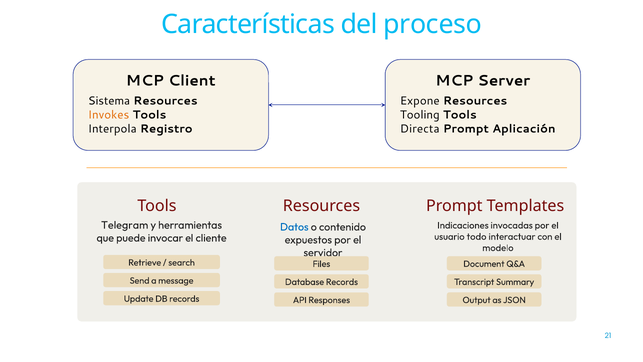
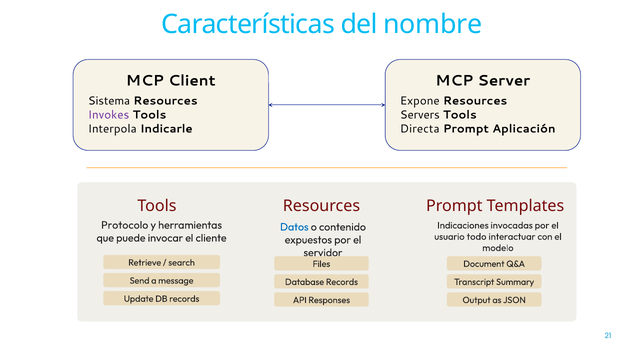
proceso: proceso -> nombre (433, 24)
Invokes colour: orange -> purple (109, 115)
Tooling: Tooling -> Servers (420, 115)
Registro: Registro -> Indicarle (166, 129)
Telegram: Telegram -> Protocolo (125, 225)
